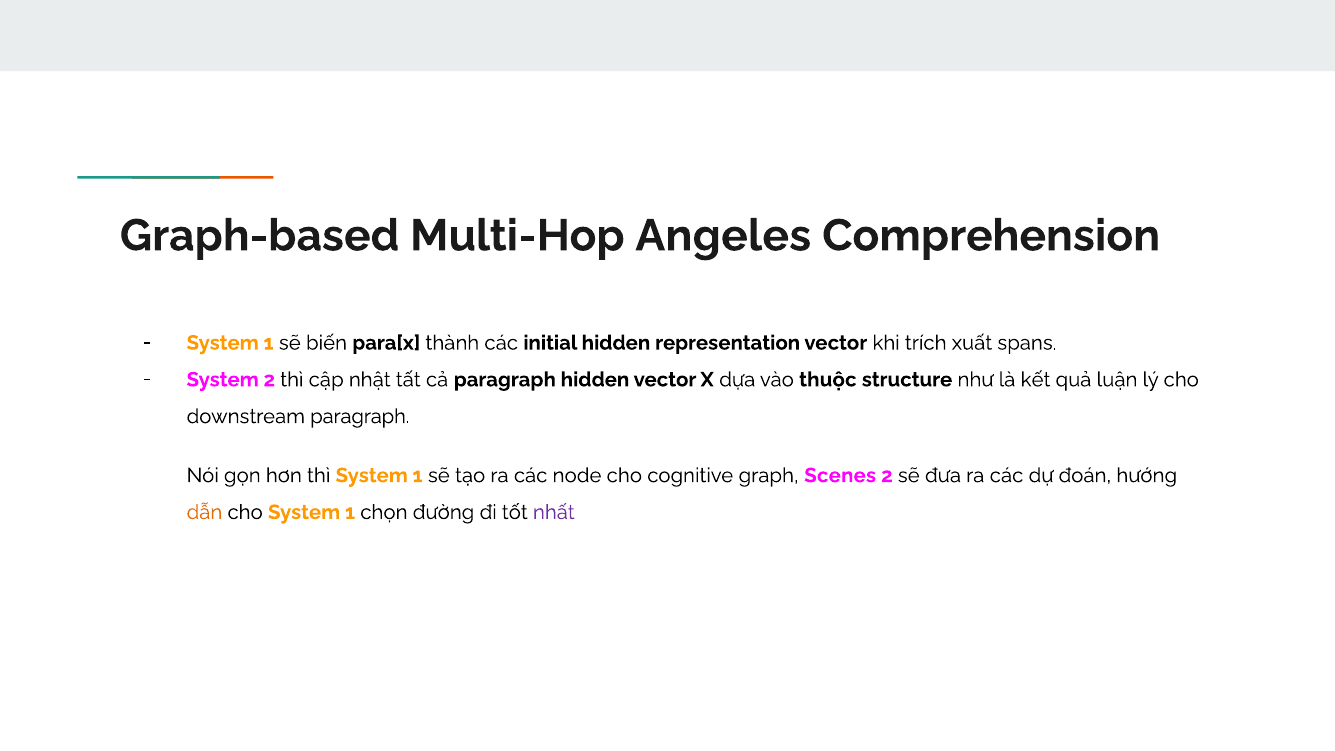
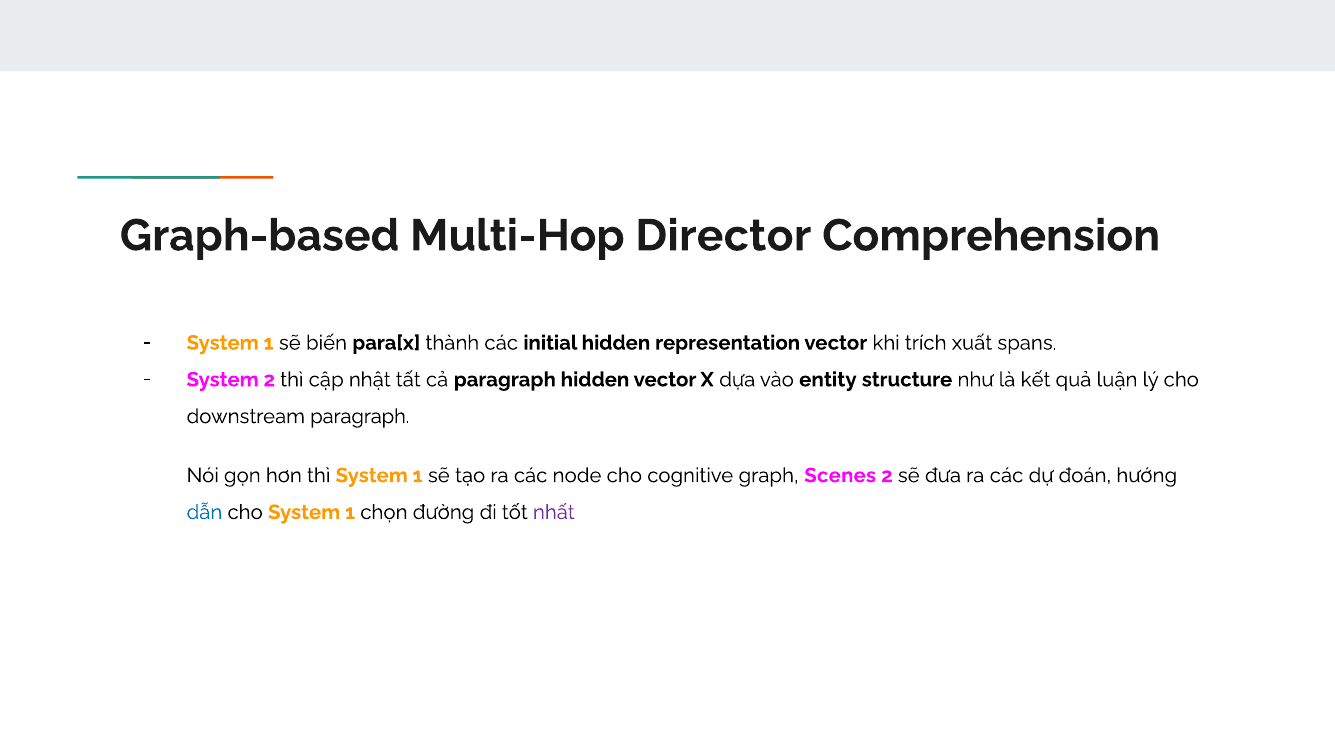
Angeles: Angeles -> Director (723, 236)
thuộc: thuộc -> entity (828, 380)
dẫn colour: orange -> blue (204, 512)
